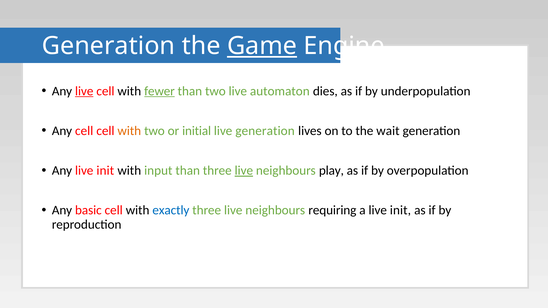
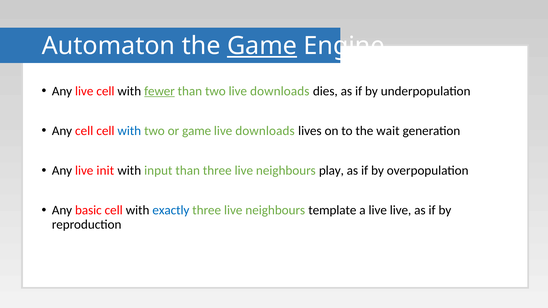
Generation: Generation -> Automaton (108, 46)
live underline: present -> none (84, 91)
two live automaton: automaton -> downloads (280, 91)
with colour: orange -> blue (129, 131)
or initial: initial -> game (197, 131)
generation: generation -> downloads (265, 131)
live underline: present -> none (244, 171)
requiring: requiring -> template (332, 210)
a live init: init -> live (401, 210)
